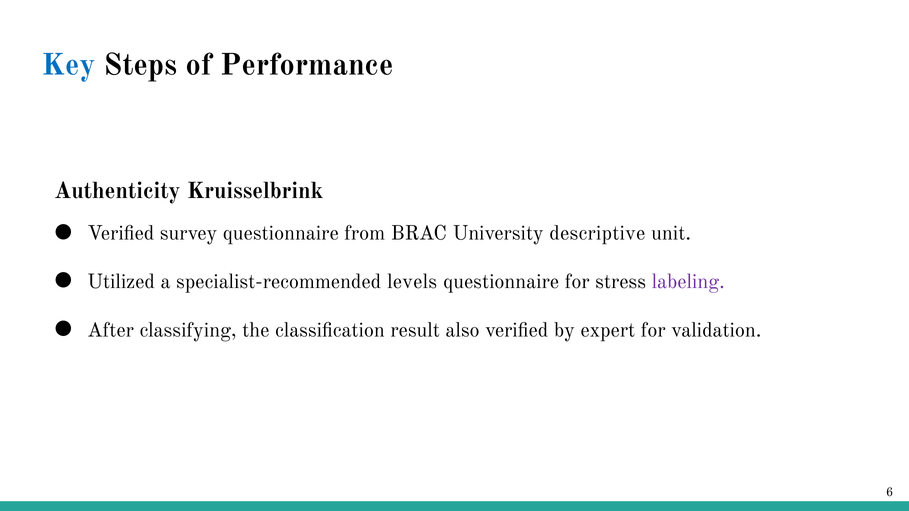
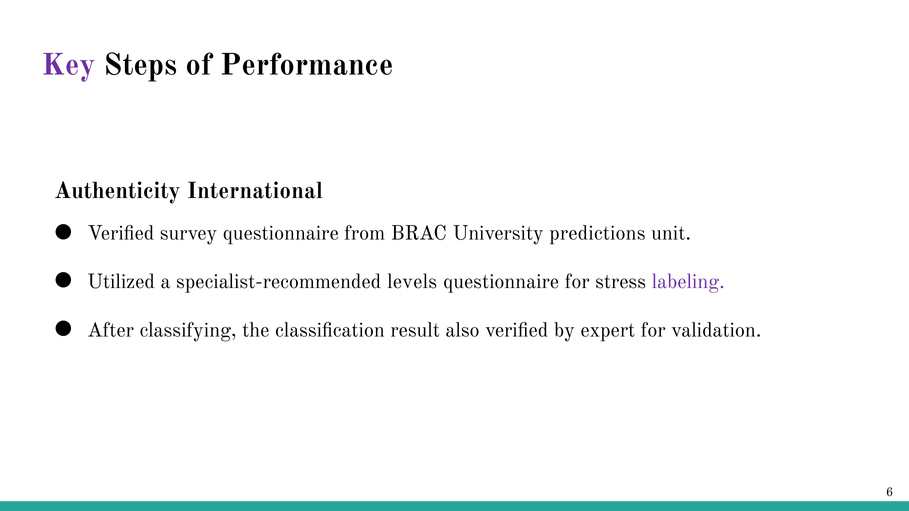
Key colour: blue -> purple (69, 65)
Kruisselbrink: Kruisselbrink -> International (255, 191)
descriptive: descriptive -> predictions (597, 233)
